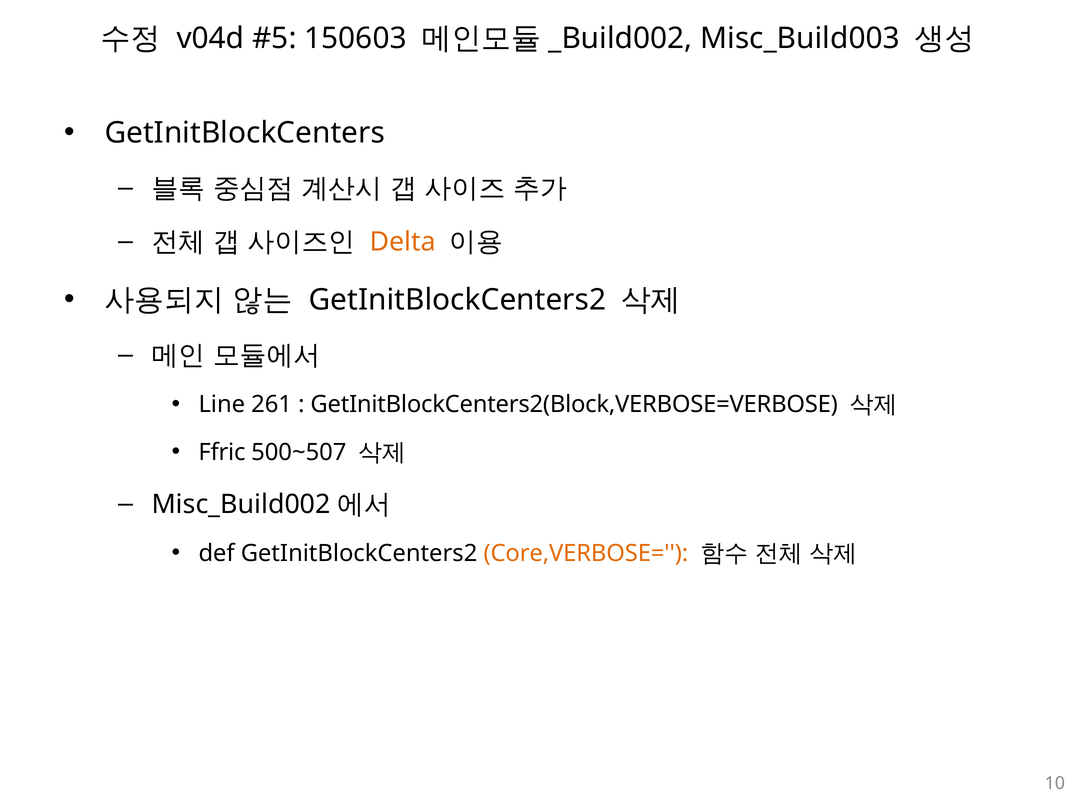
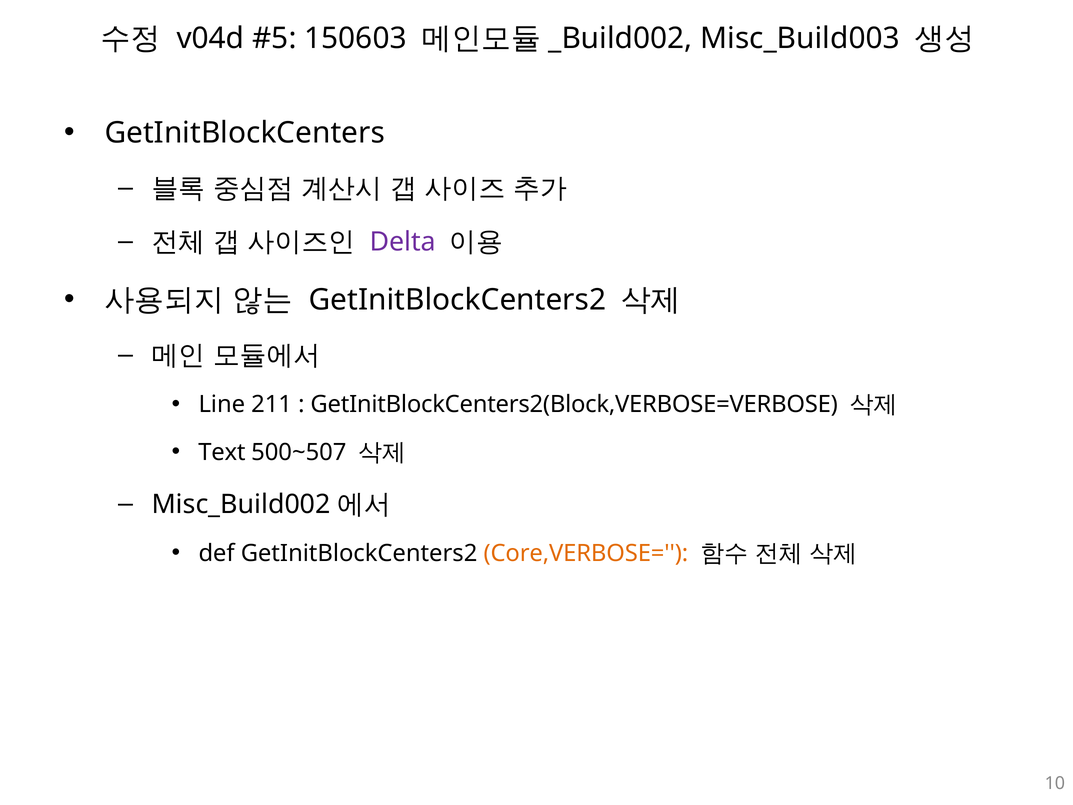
Delta colour: orange -> purple (403, 242)
261: 261 -> 211 (272, 404)
Ffric: Ffric -> Text (222, 452)
